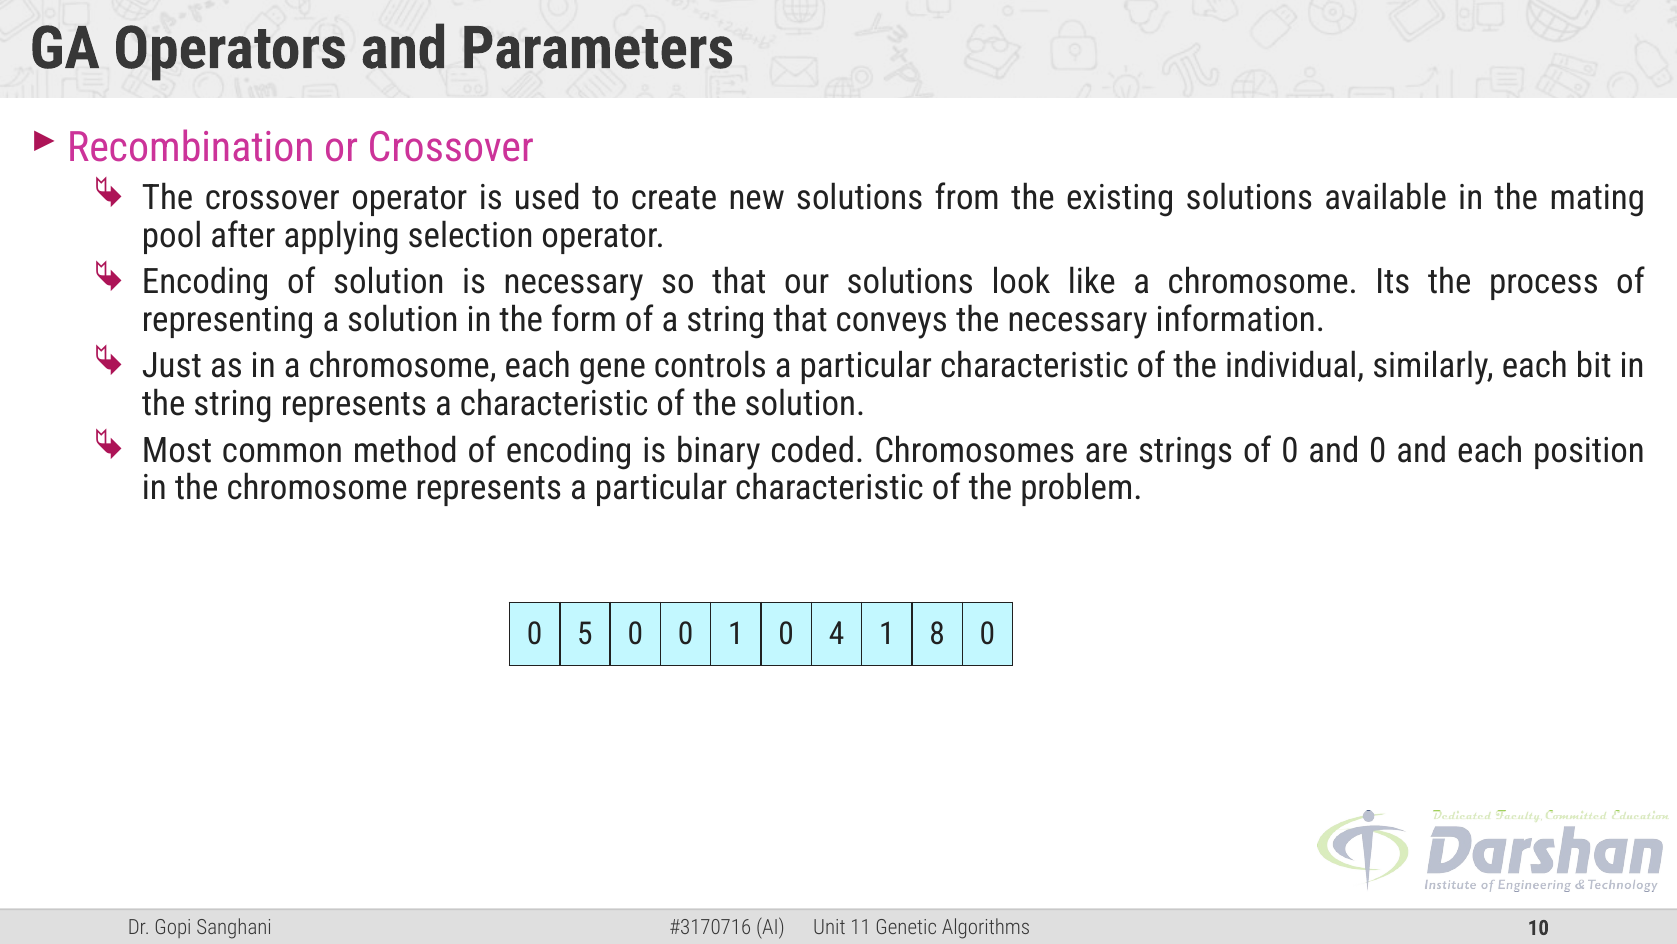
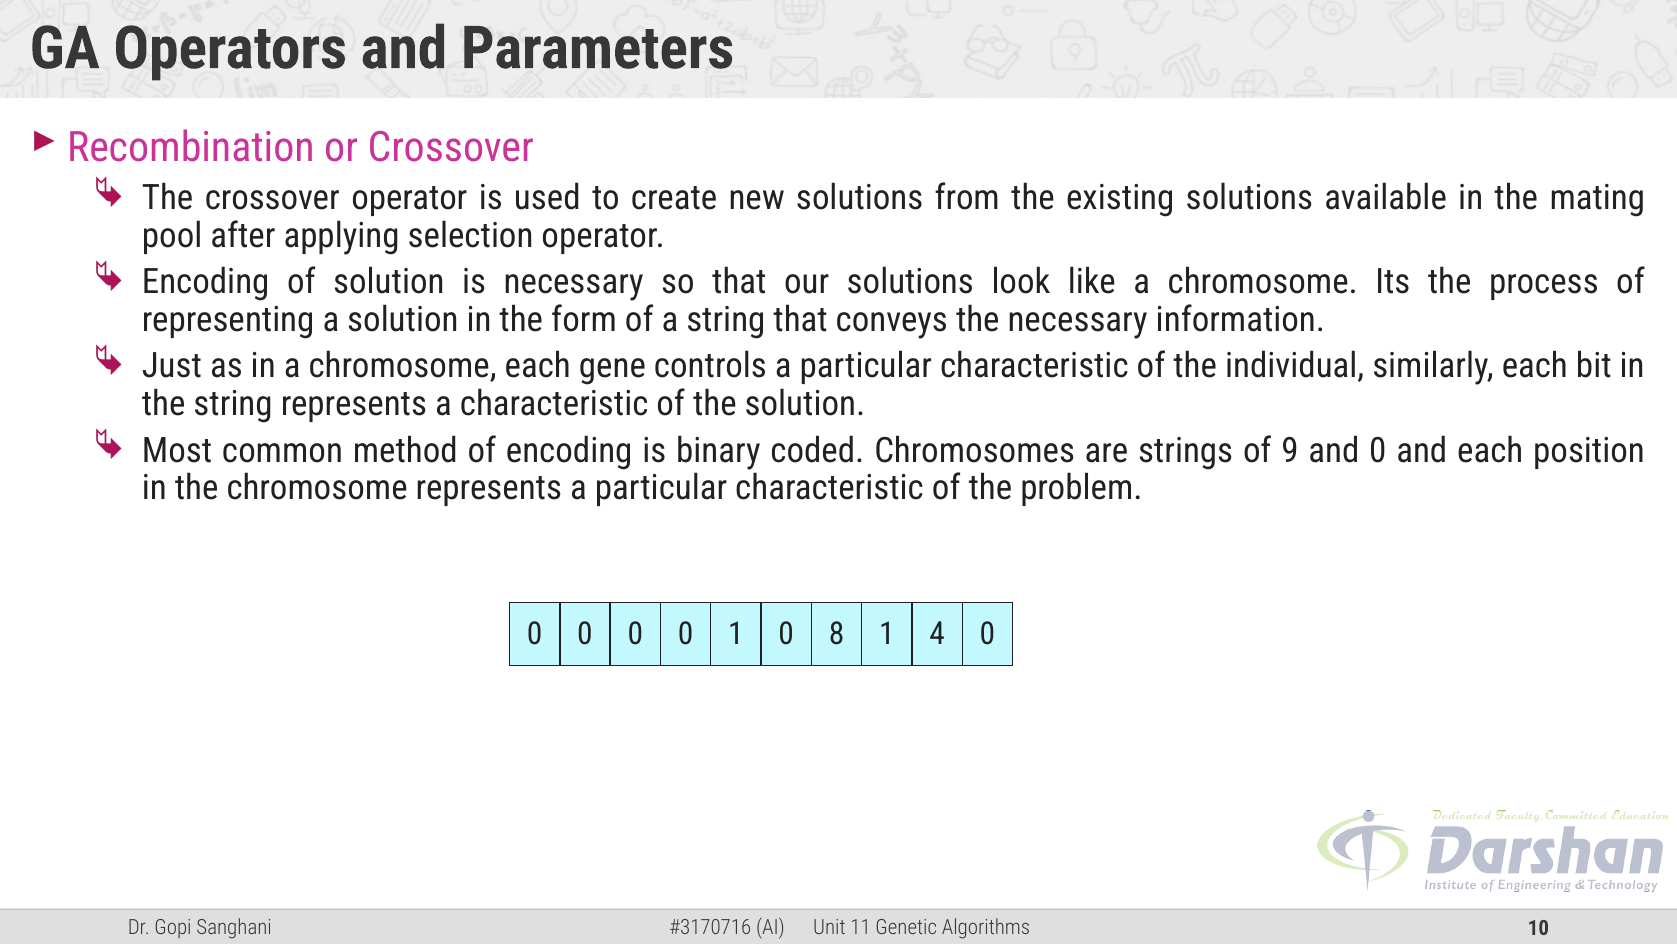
of 0: 0 -> 9 (1290, 450)
5: 5 -> 0 (585, 634)
4: 4 -> 8 (837, 634)
8: 8 -> 4 (937, 634)
